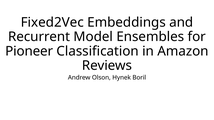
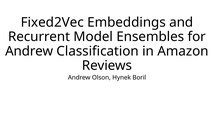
Pioneer: Pioneer -> Andrew (29, 51)
